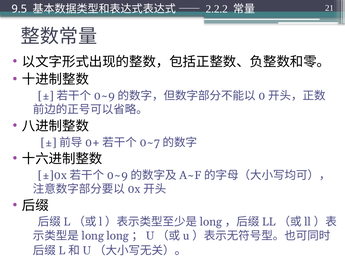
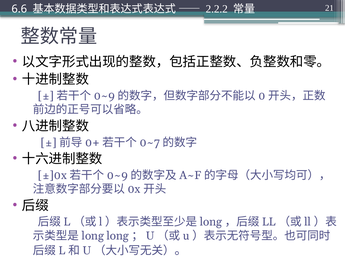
9.5: 9.5 -> 6.6 (19, 9)
